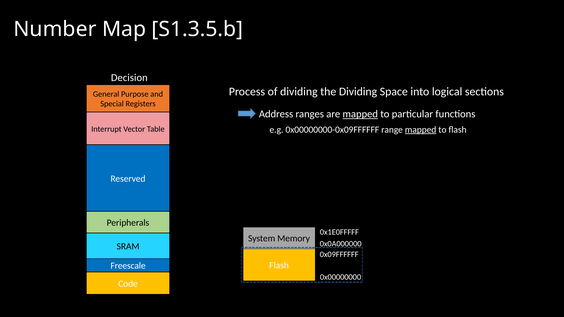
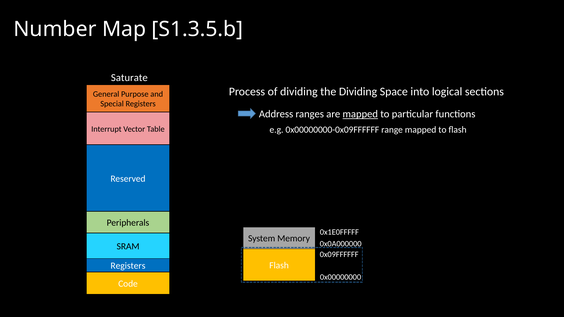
Decision: Decision -> Saturate (129, 78)
mapped underline: present -> none (421, 130)
Freescale: Freescale -> Registers (128, 266)
